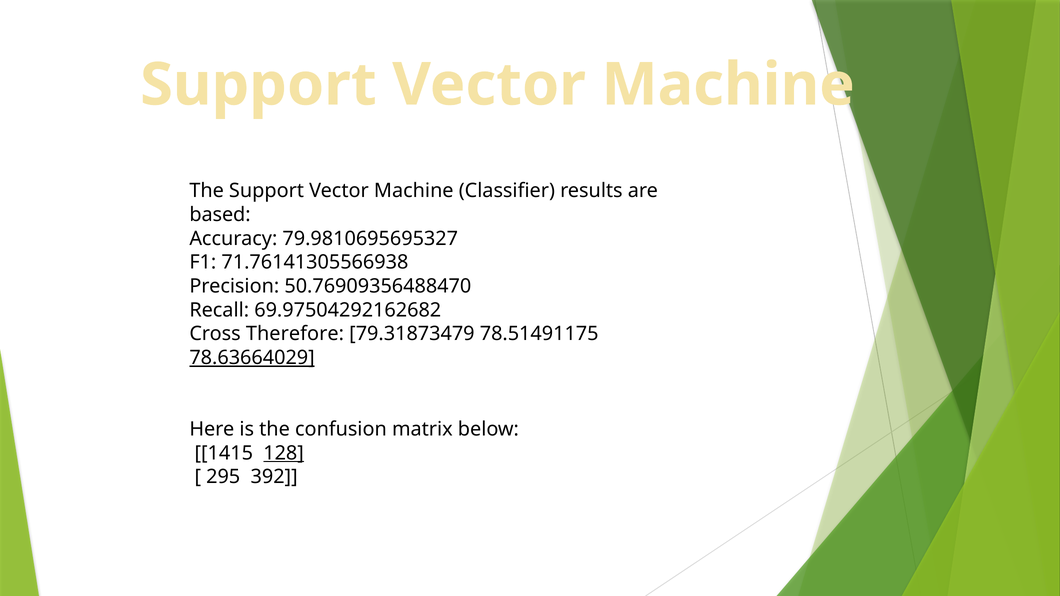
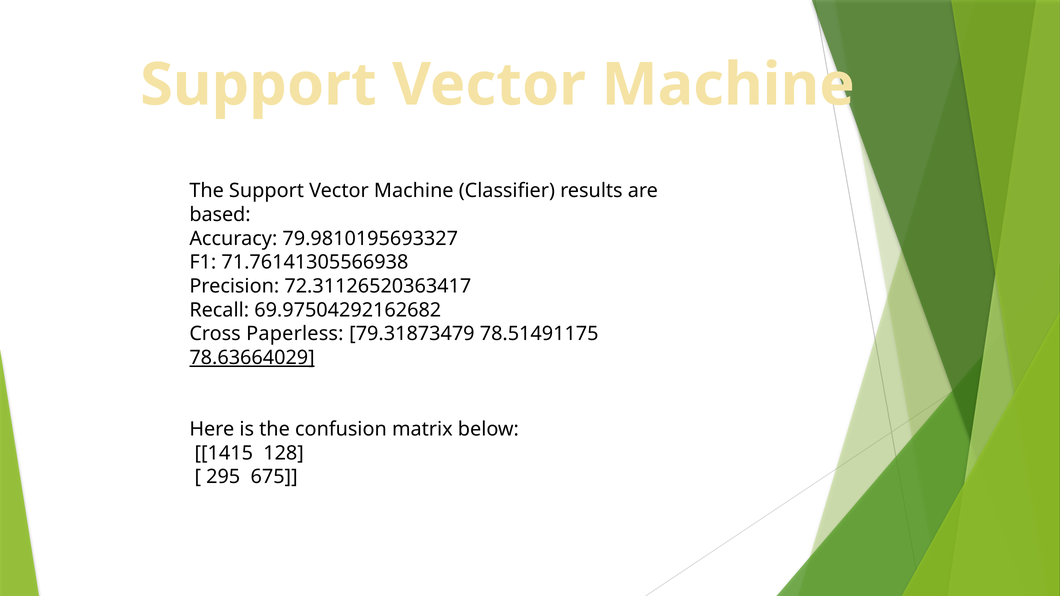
79.9810695695327: 79.9810695695327 -> 79.9810195693327 (370, 239)
50.76909356488470: 50.76909356488470 -> 72.31126520363417 (378, 286)
Therefore: Therefore -> Paperless (295, 334)
128 underline: present -> none (284, 453)
392: 392 -> 675 (274, 477)
